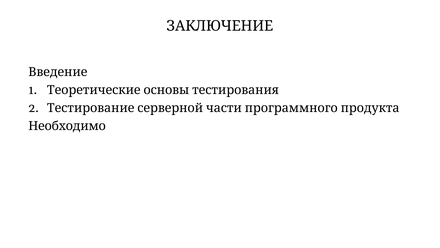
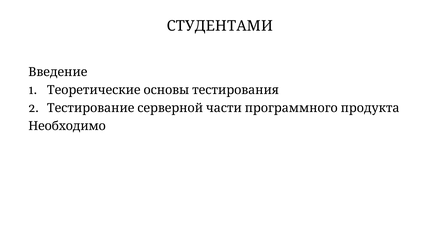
ЗАКЛЮЧЕНИЕ: ЗАКЛЮЧЕНИЕ -> СТУДЕНТАМИ (220, 26)
